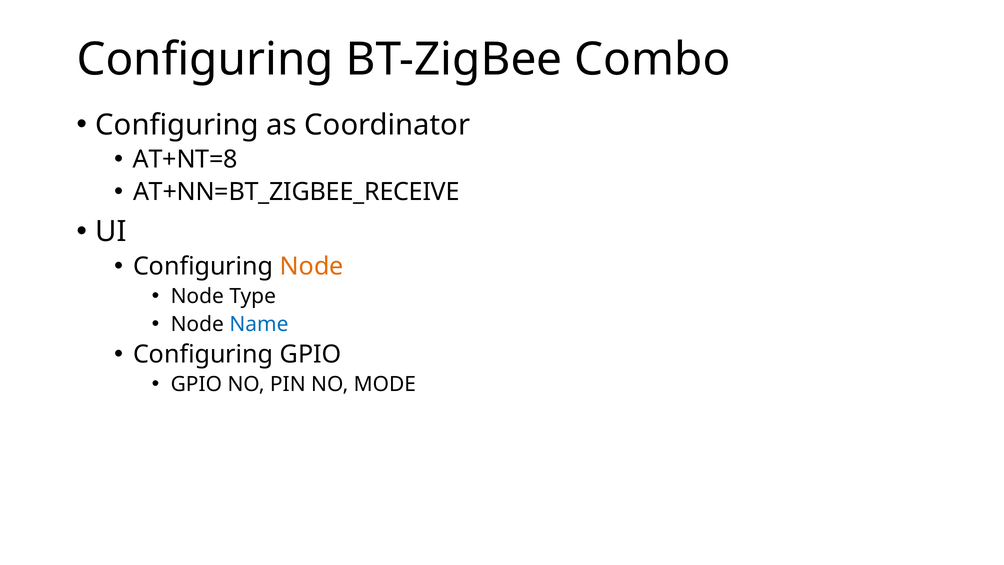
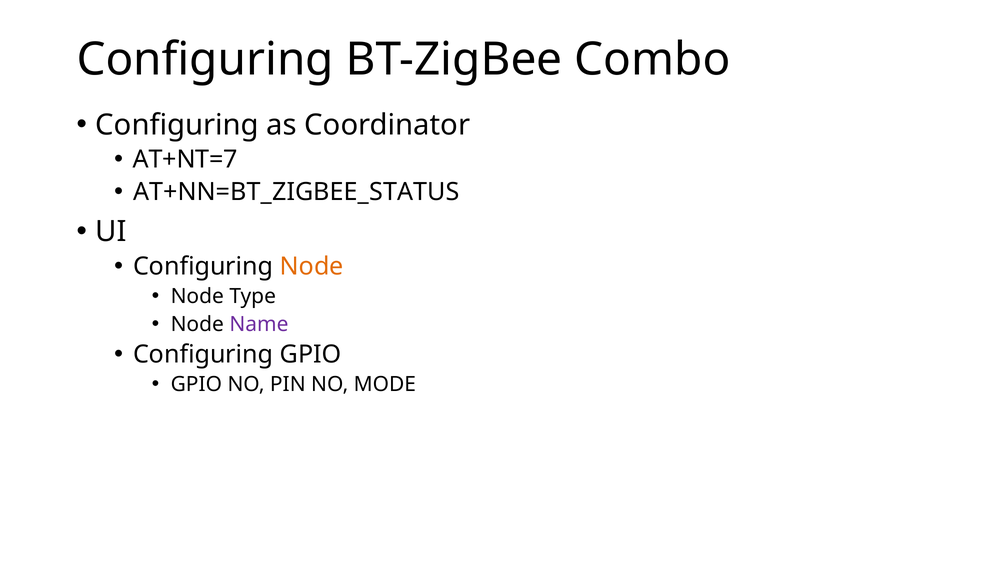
AT+NT=8: AT+NT=8 -> AT+NT=7 (185, 159)
AT+NN=BT_ZIGBEE_RECEIVE: AT+NN=BT_ZIGBEE_RECEIVE -> AT+NN=BT_ZIGBEE_STATUS (296, 192)
Name colour: blue -> purple (259, 324)
